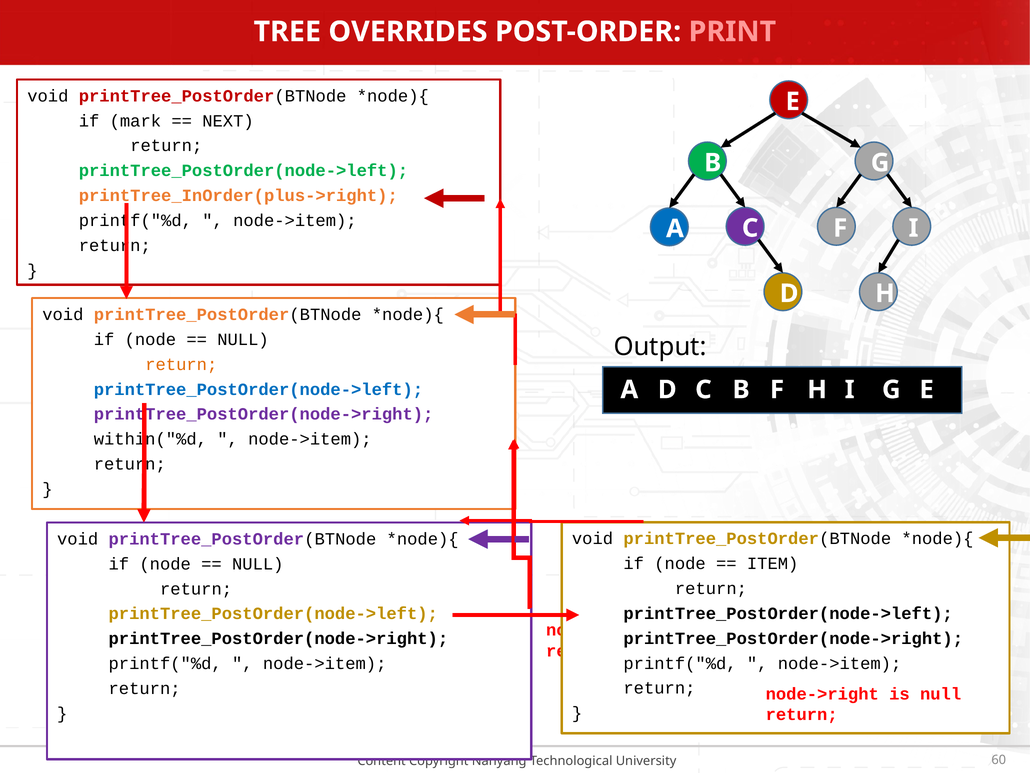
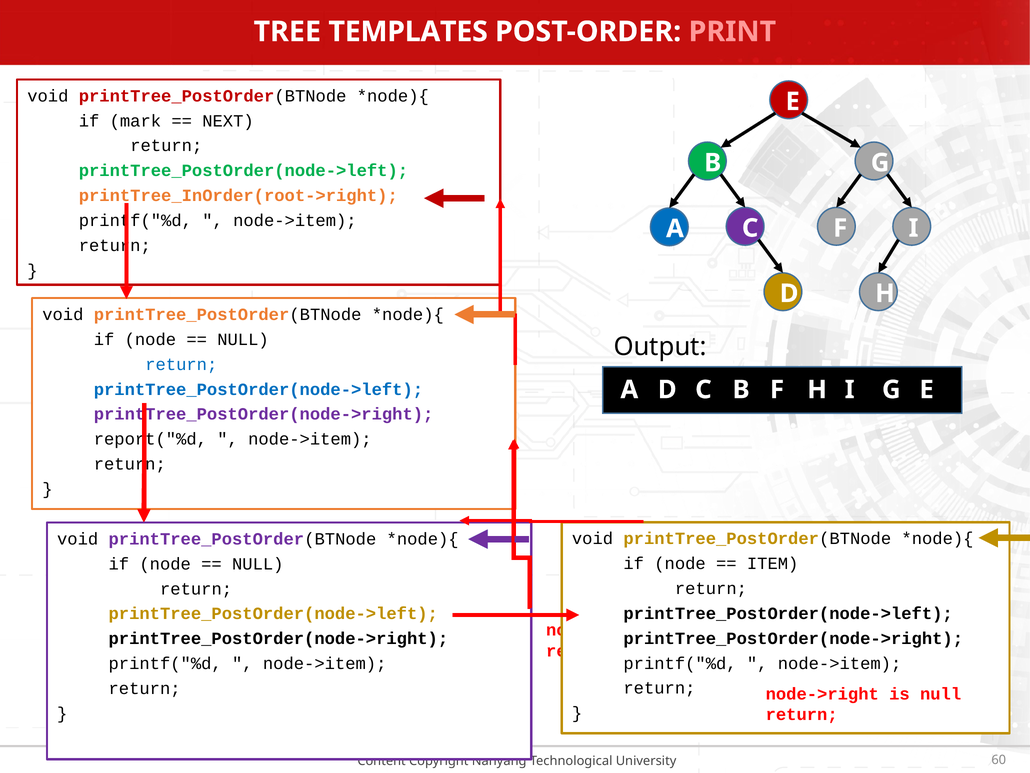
OVERRIDES: OVERRIDES -> TEMPLATES (408, 32)
printTree_InOrder(plus->right: printTree_InOrder(plus->right -> printTree_InOrder(root->right (238, 196)
return colour: orange -> blue (181, 364)
within("%d: within("%d -> report("%d (150, 439)
